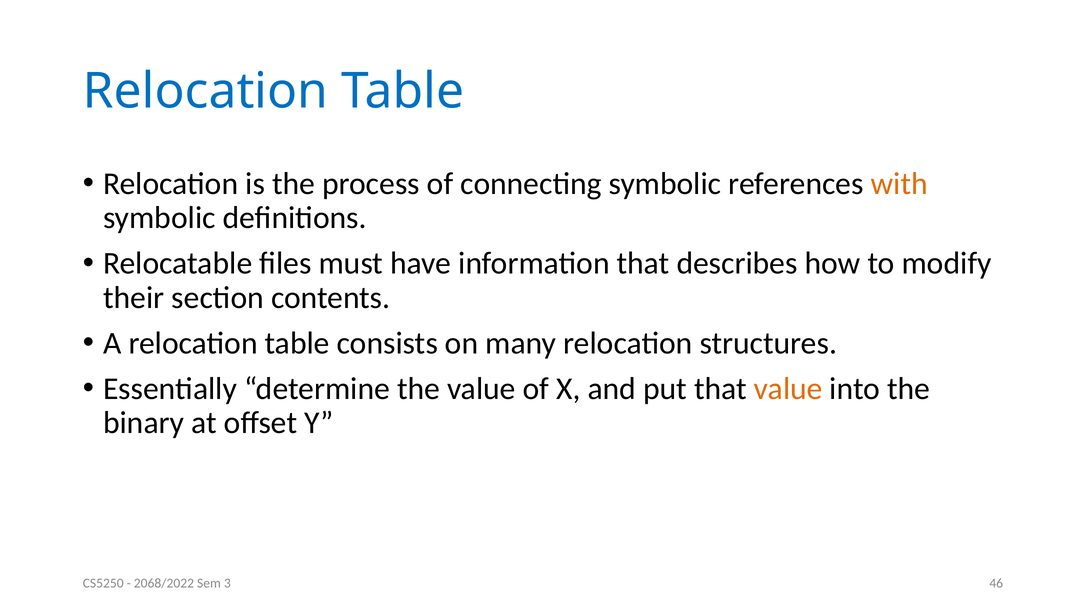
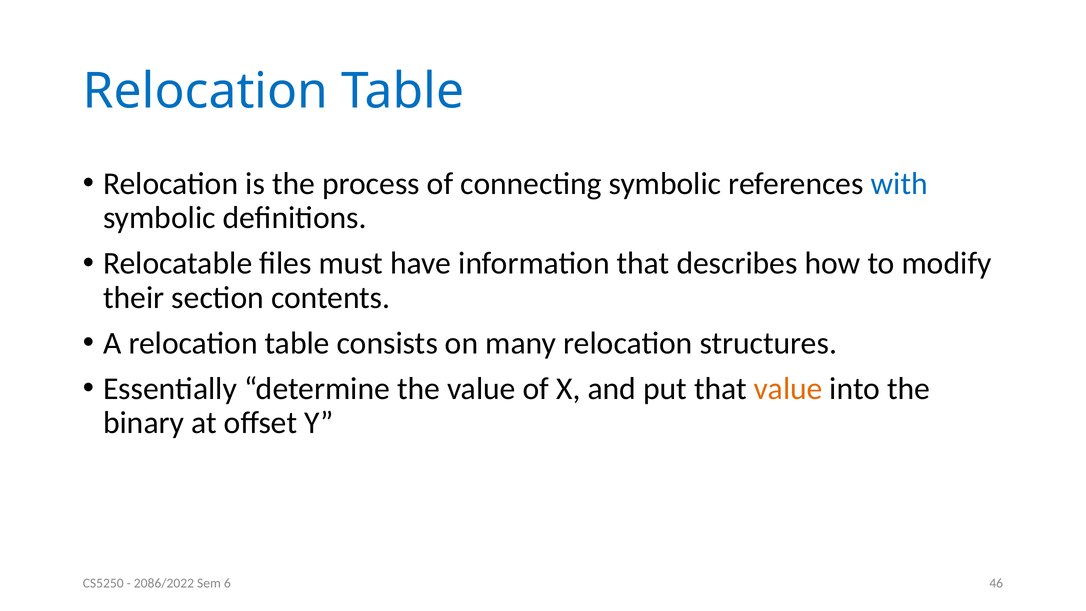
with colour: orange -> blue (899, 184)
2068/2022: 2068/2022 -> 2086/2022 (164, 583)
3: 3 -> 6 (227, 583)
